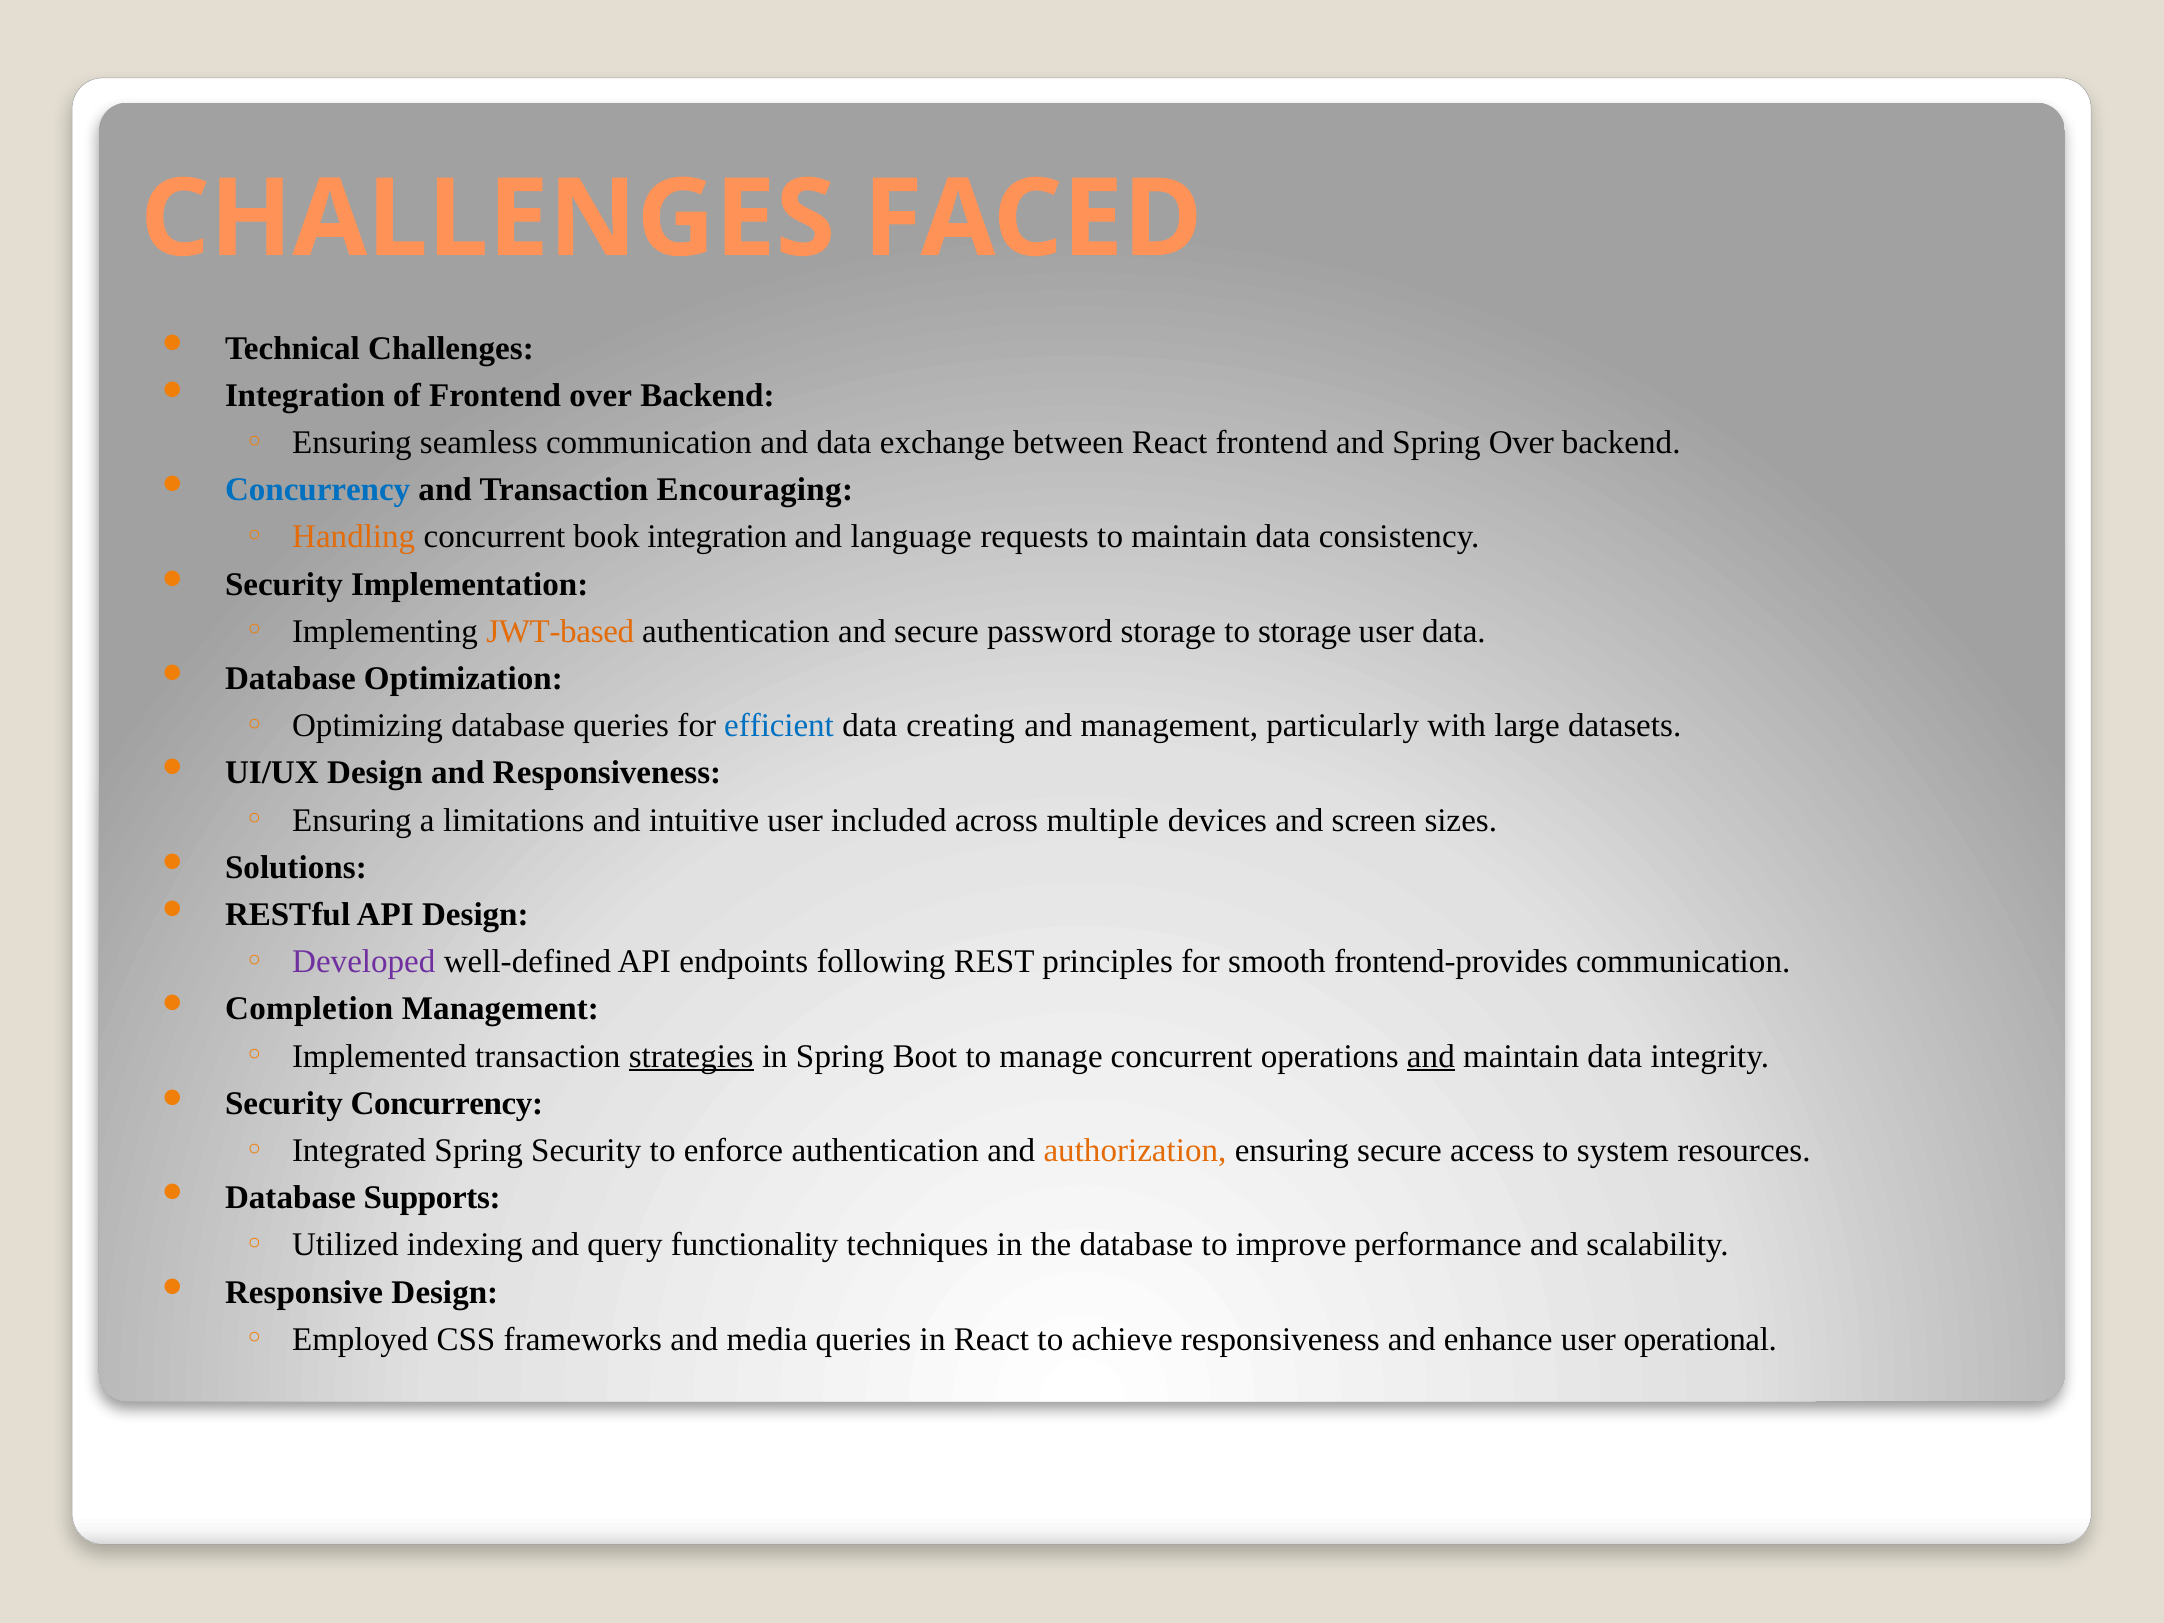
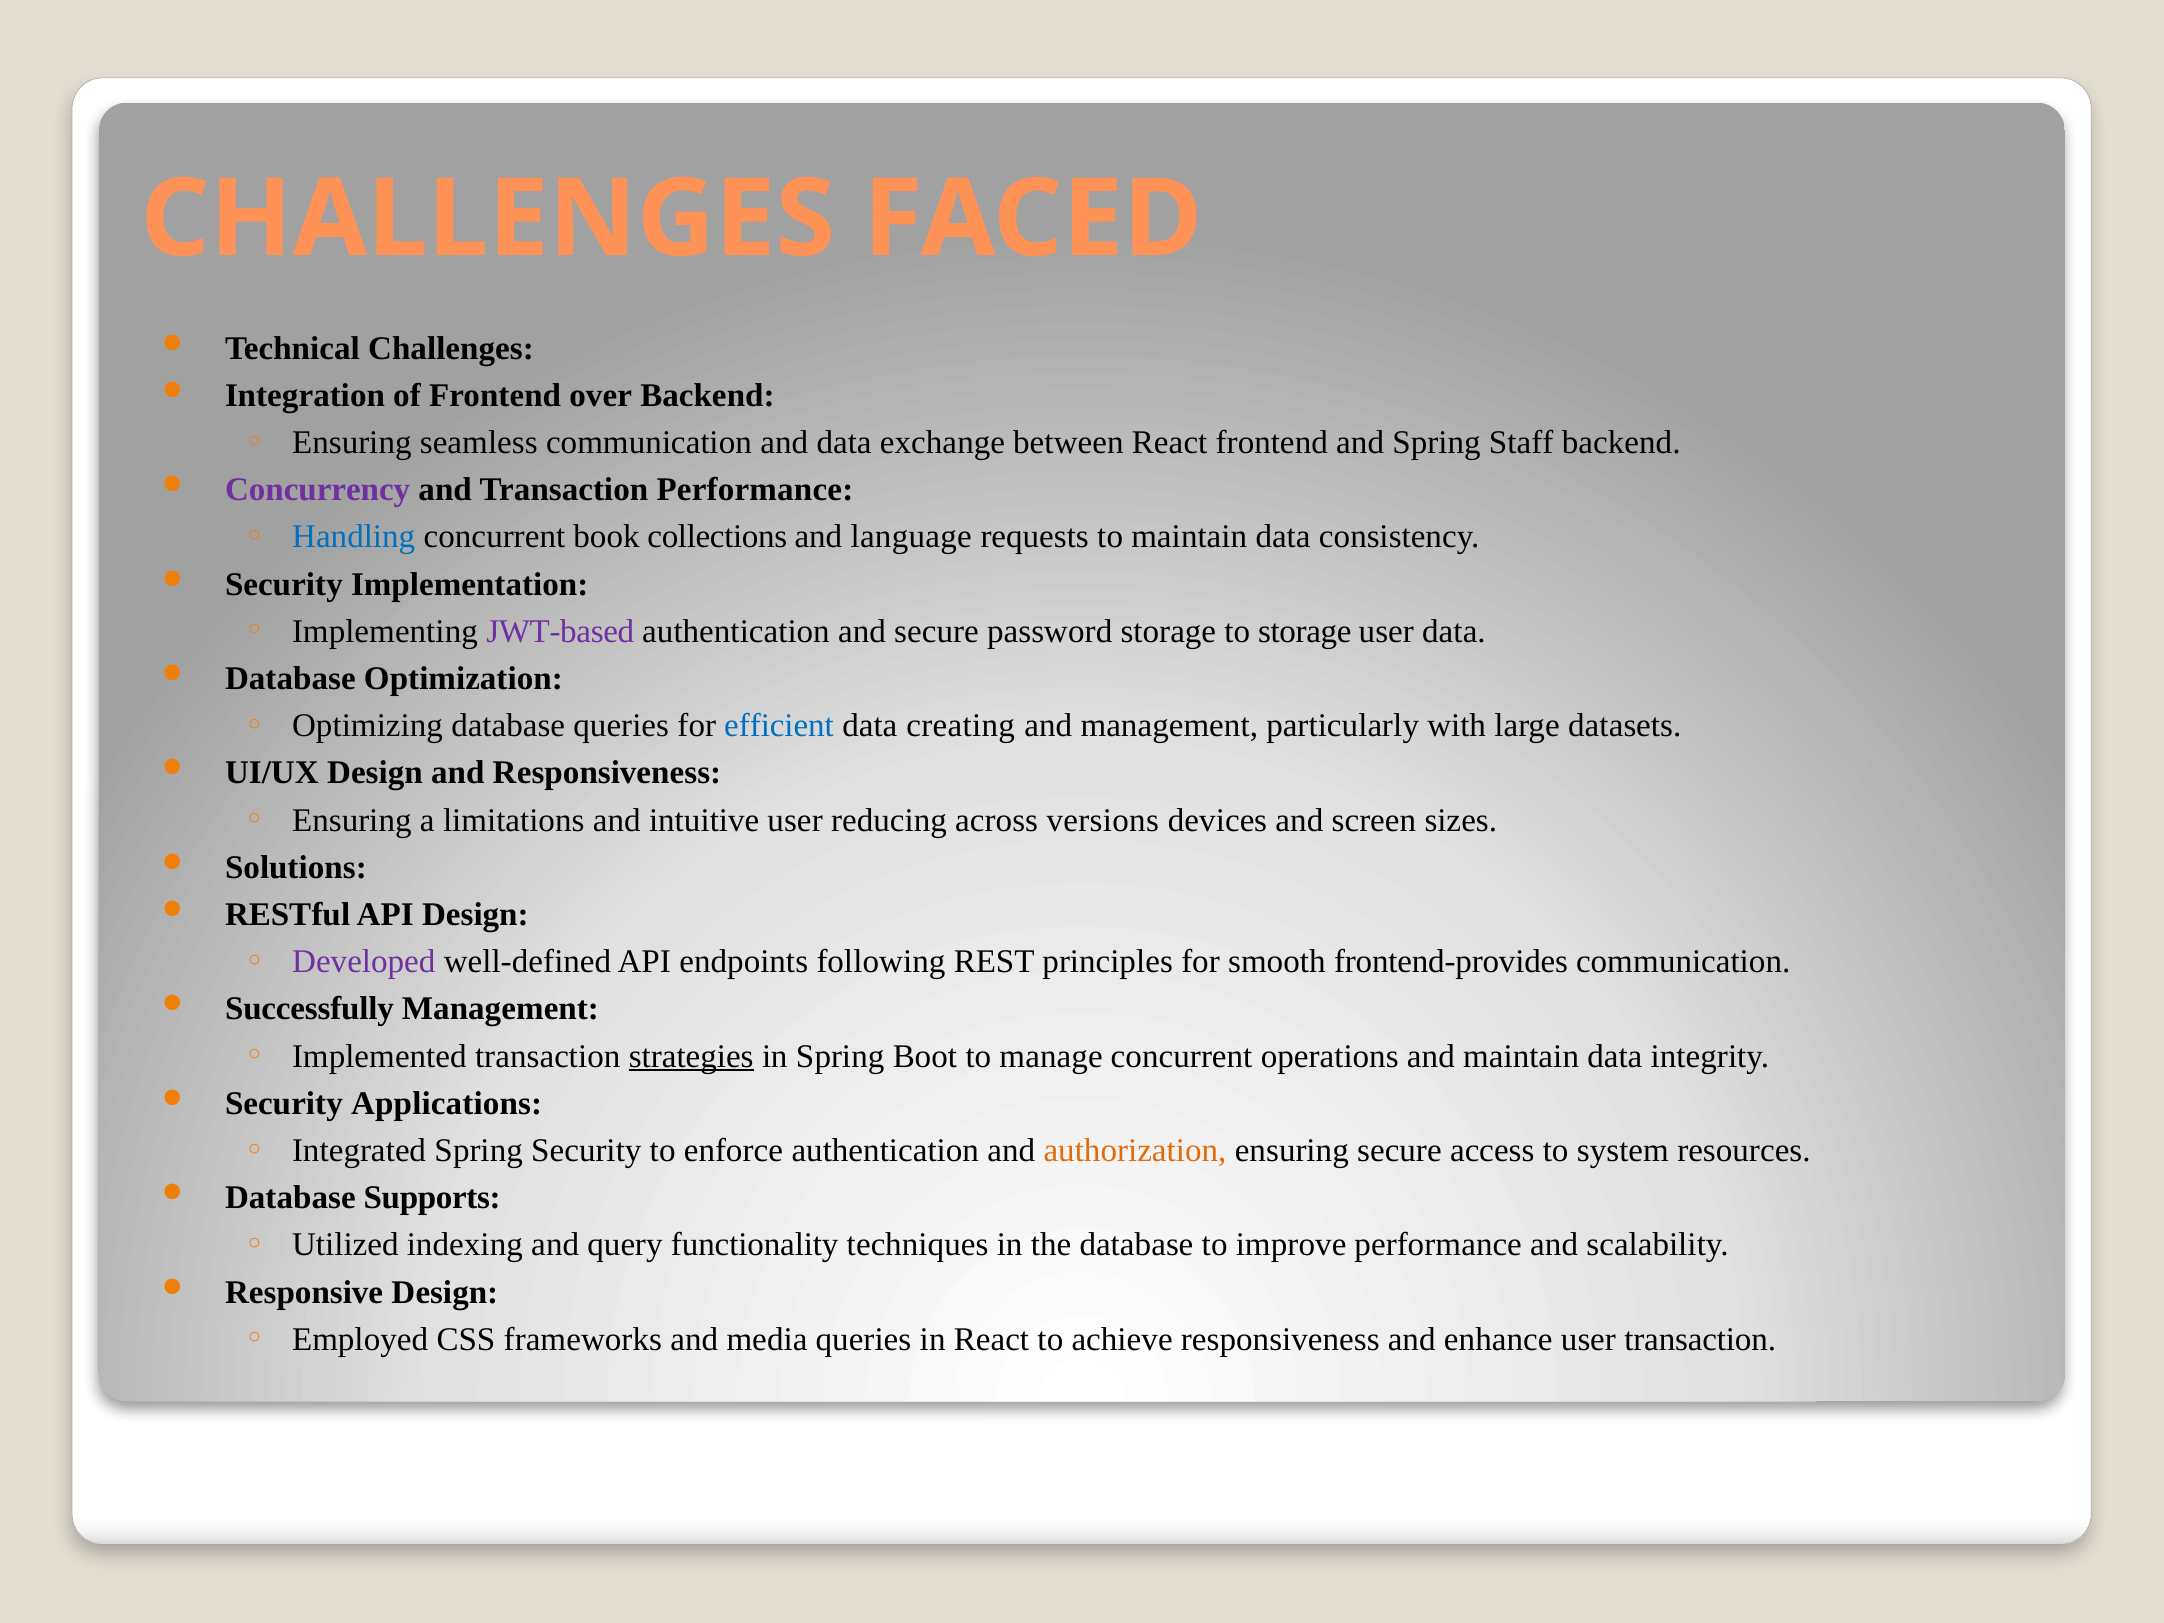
Spring Over: Over -> Staff (1521, 443)
Concurrency colour: blue -> purple (318, 490)
Transaction Encouraging: Encouraging -> Performance (755, 490)
Handling colour: orange -> blue (354, 537)
book integration: integration -> collections (717, 537)
JWT-based colour: orange -> purple (560, 631)
included: included -> reducing (889, 820)
multiple: multiple -> versions (1103, 820)
Completion: Completion -> Successfully (309, 1009)
and underline: present -> none (1431, 1056)
Security Concurrency: Concurrency -> Applications (447, 1103)
user operational: operational -> transaction (1700, 1339)
